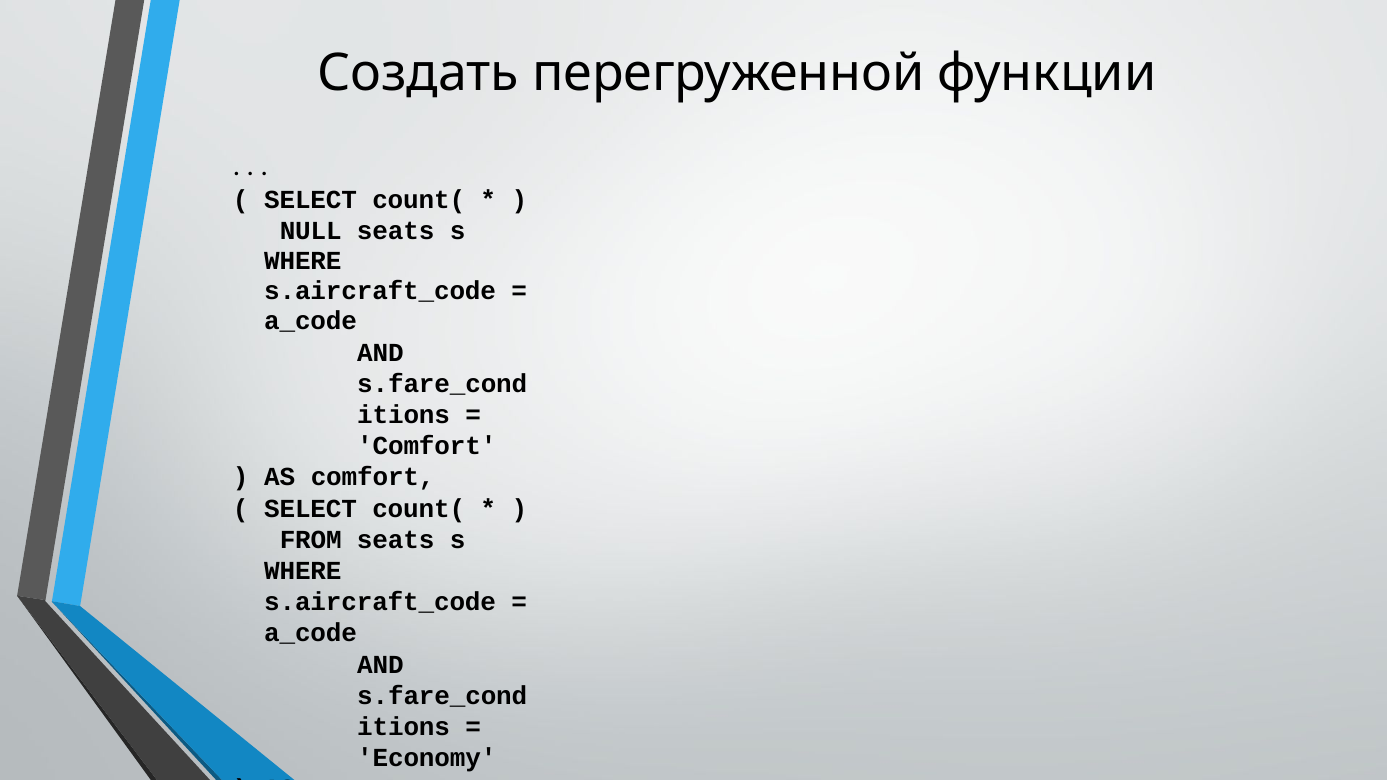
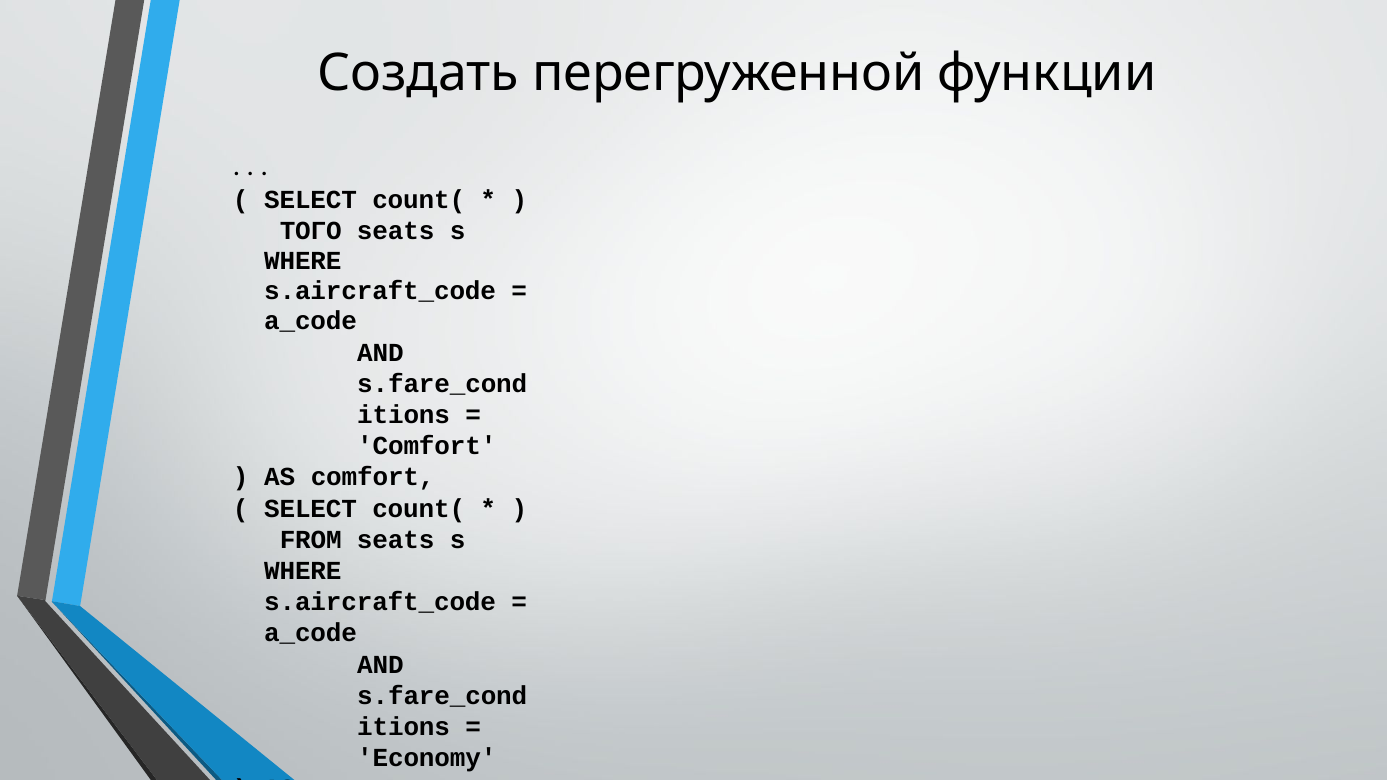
NULL: NULL -> ТОГО (311, 231)
